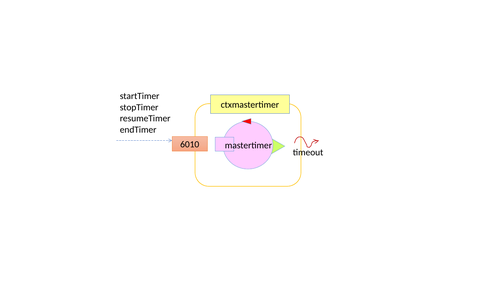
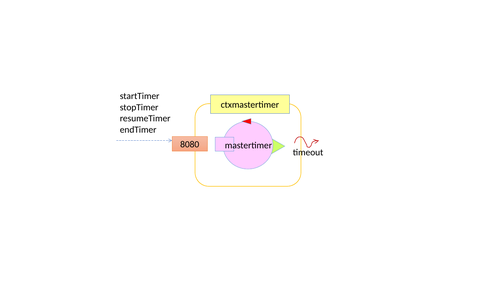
6010: 6010 -> 8080 (190, 145)
